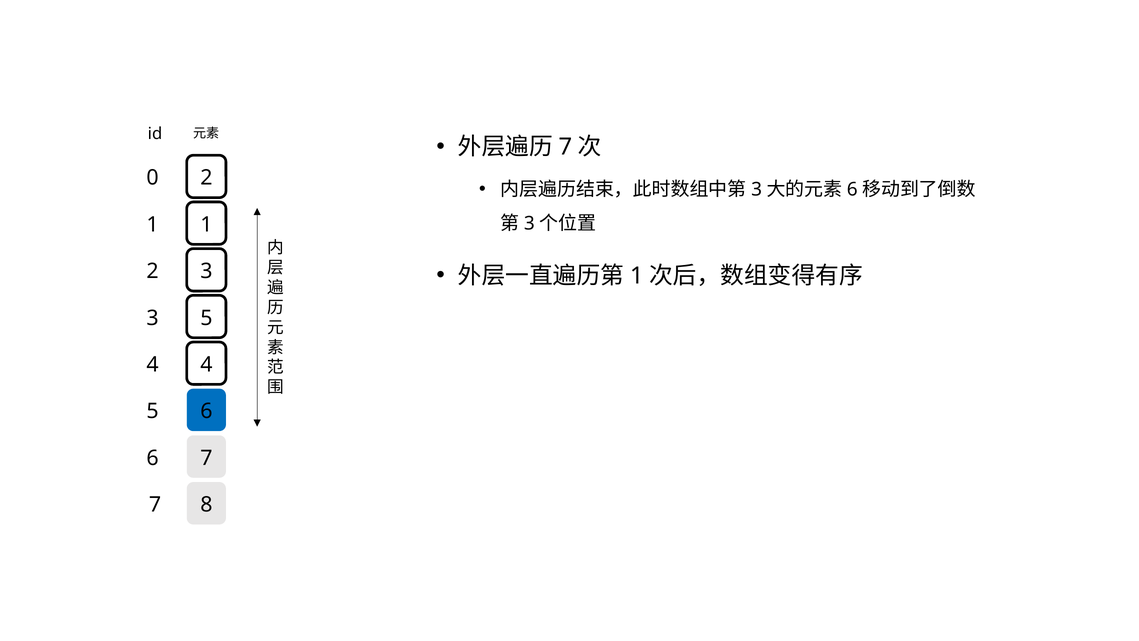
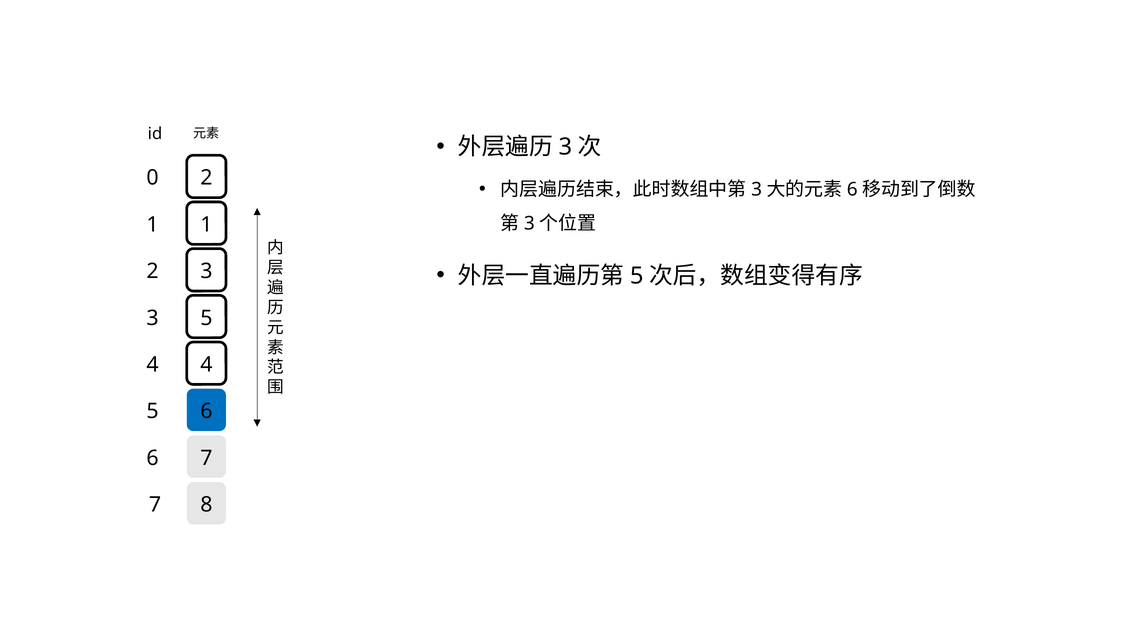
7: 7 -> 3 (565, 147)
1: 1 -> 5 (637, 276)
